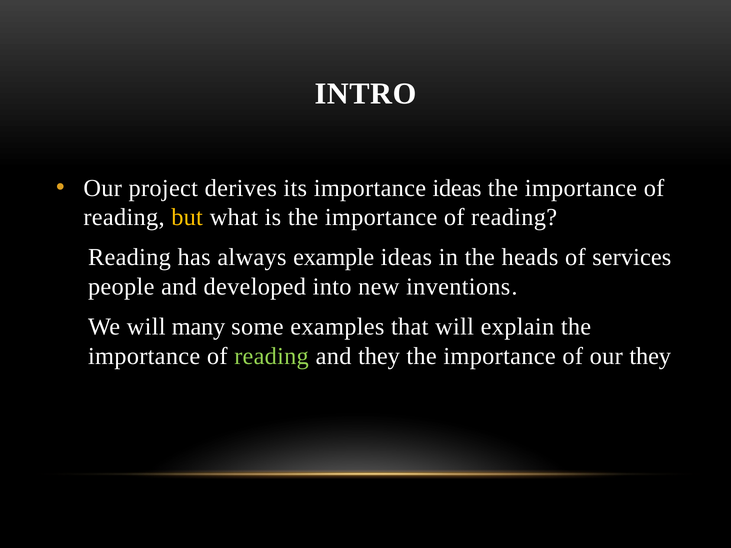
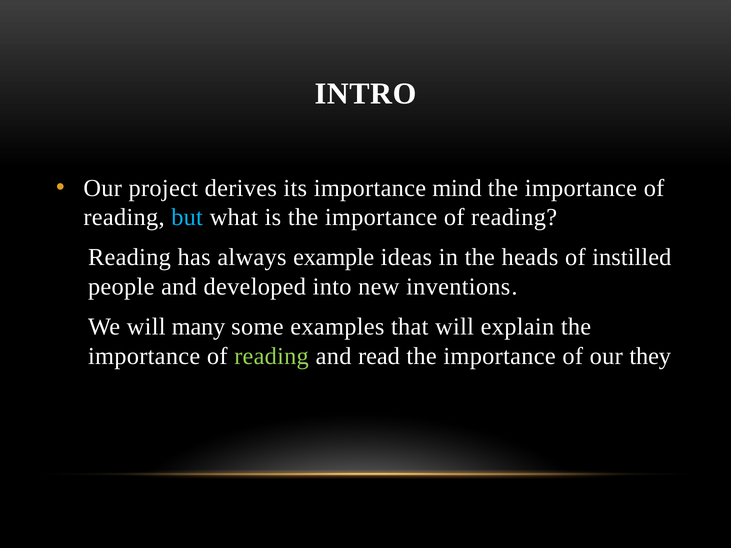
importance ideas: ideas -> mind (457, 188)
but colour: yellow -> light blue (187, 217)
services: services -> instilled (632, 258)
and they: they -> read (379, 356)
